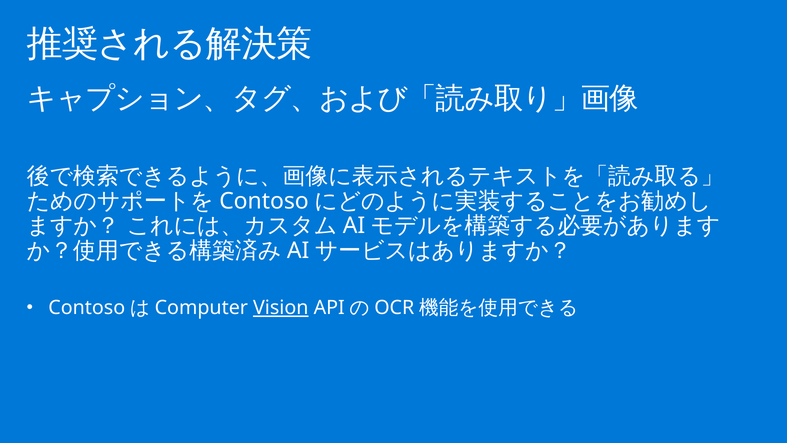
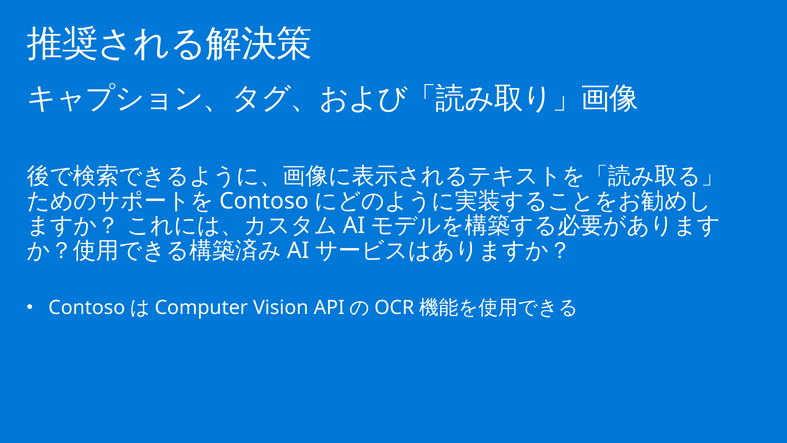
Vision underline: present -> none (281, 308)
